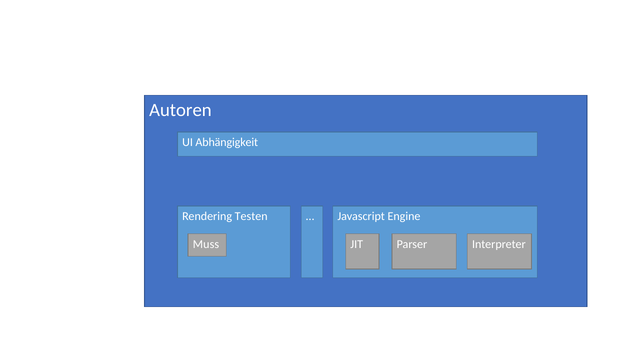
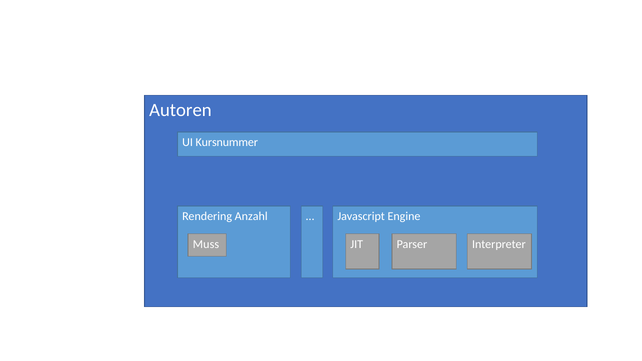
Abhängigkeit: Abhängigkeit -> Kursnummer (227, 142)
Testen: Testen -> Anzahl (251, 217)
